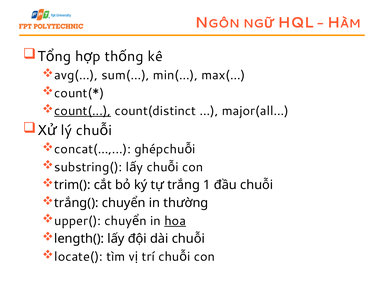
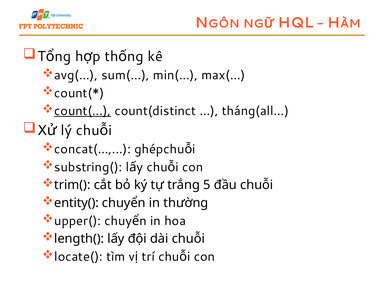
major(all: major(all -> tháng(all (255, 111)
1: 1 -> 5 (207, 185)
trắng(: trắng( -> entity( (77, 203)
hoa underline: present -> none (175, 221)
